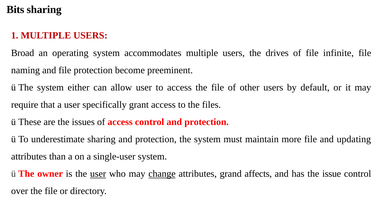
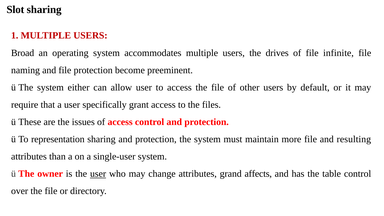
Bits: Bits -> Slot (15, 10)
underestimate: underestimate -> representation (58, 139)
updating: updating -> resulting (354, 139)
change underline: present -> none (162, 174)
issue: issue -> table (332, 174)
